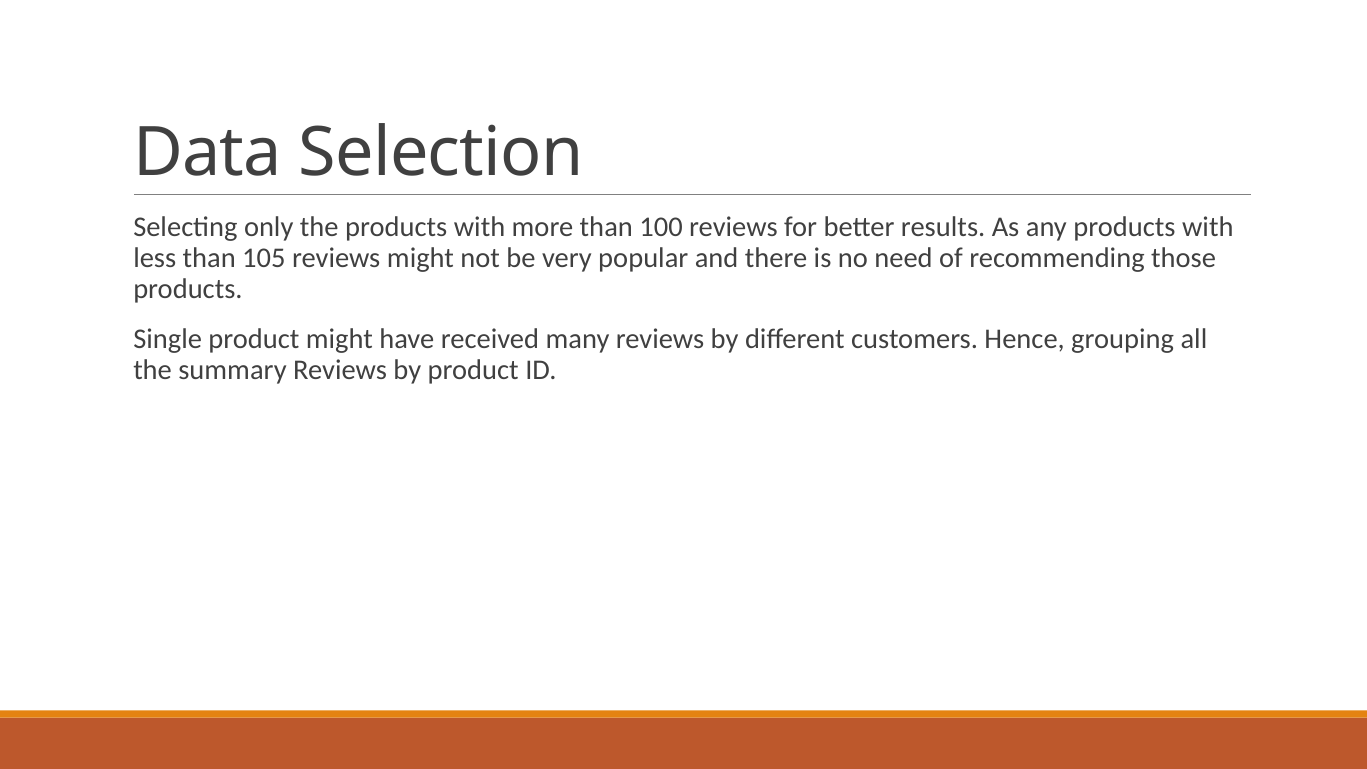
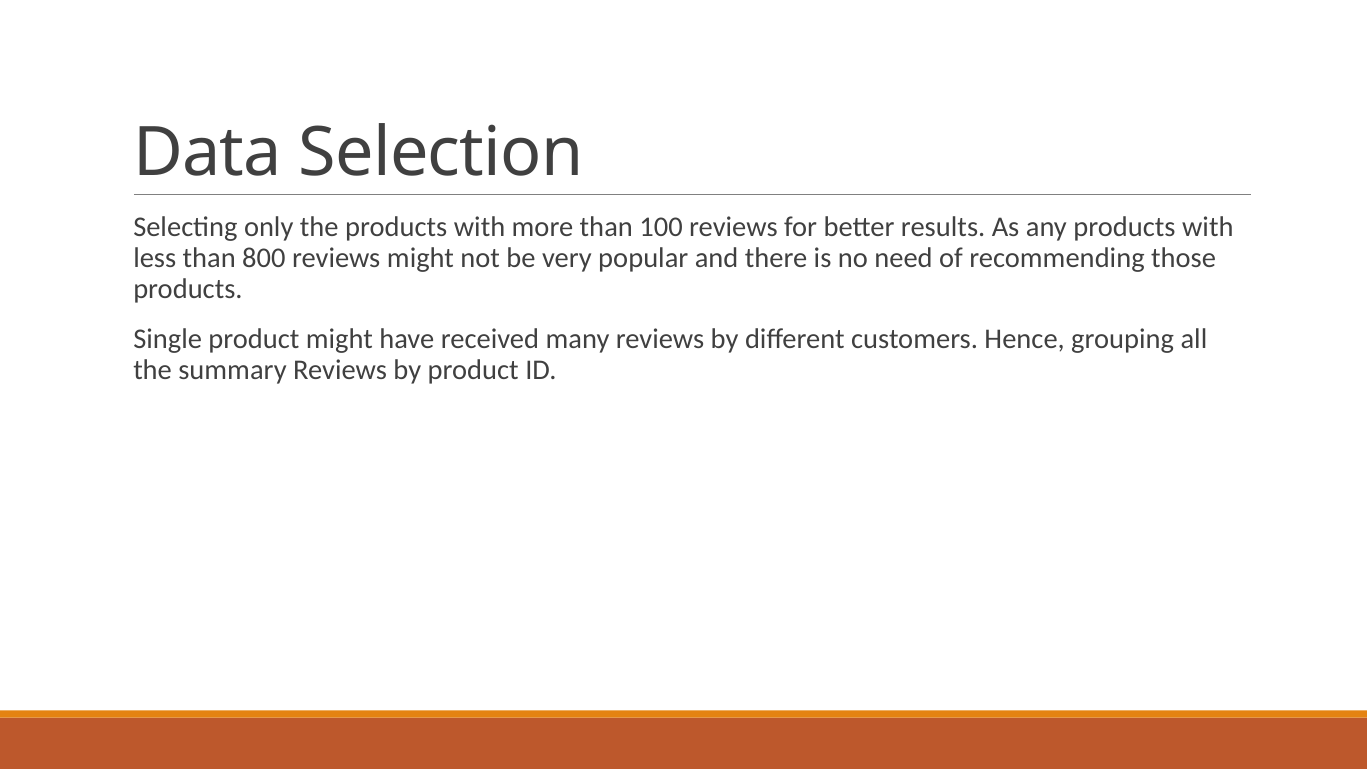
105: 105 -> 800 (264, 258)
